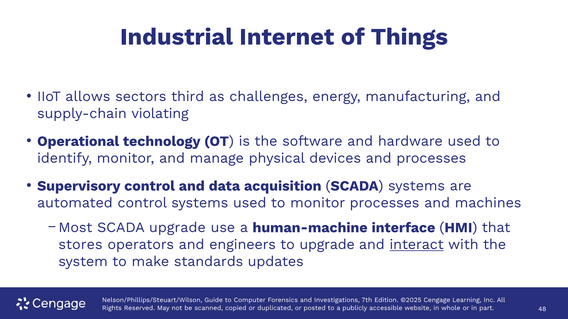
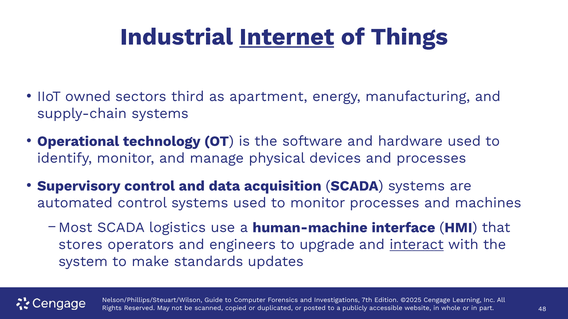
Internet underline: none -> present (287, 37)
allows: allows -> owned (88, 97)
challenges: challenges -> apartment (268, 97)
supply-chain violating: violating -> systems (160, 114)
SCADA upgrade: upgrade -> logistics (177, 228)
